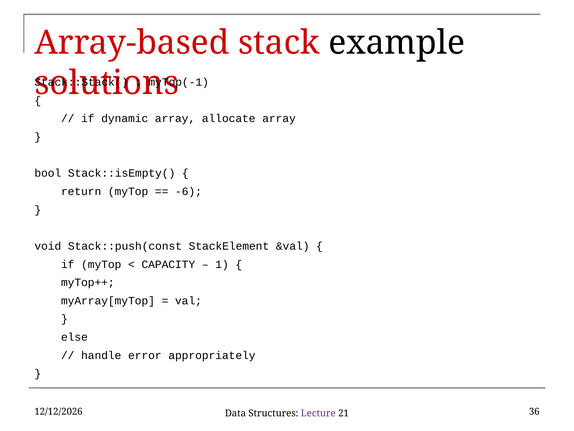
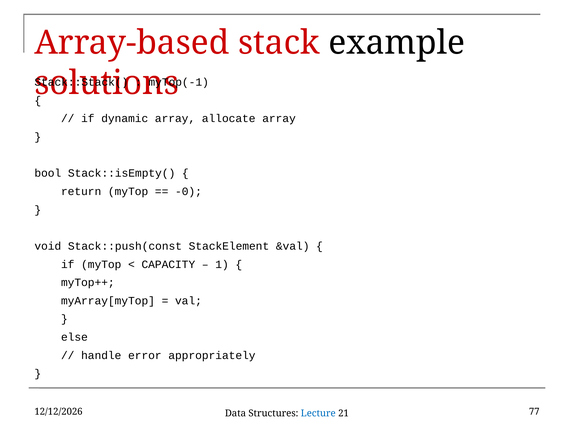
-6: -6 -> -0 (188, 191)
36: 36 -> 77 (534, 411)
Lecture colour: purple -> blue (318, 413)
